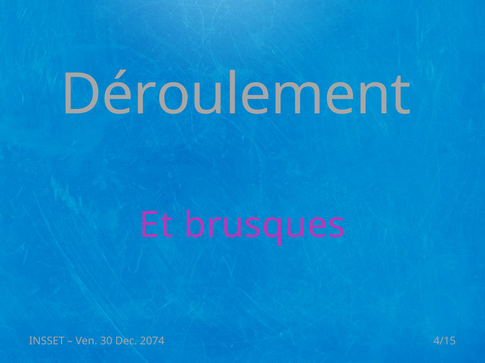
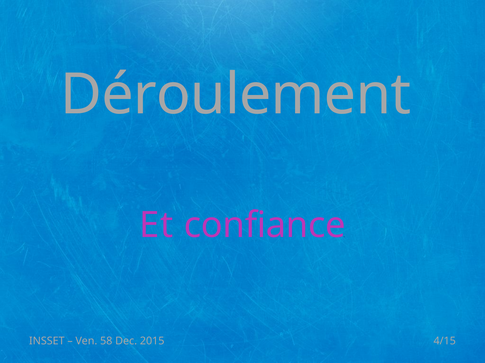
brusques: brusques -> confiance (265, 226)
30: 30 -> 58 (106, 342)
2074: 2074 -> 2015 (152, 342)
